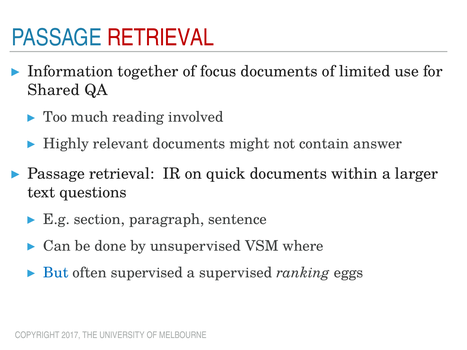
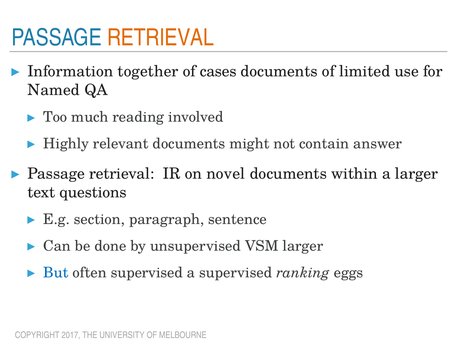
RETRIEVAL colour: red -> orange (160, 38)
focus: focus -> cases (218, 71)
Shared: Shared -> Named (54, 90)
quick: quick -> novel (226, 174)
VSM where: where -> larger (303, 246)
